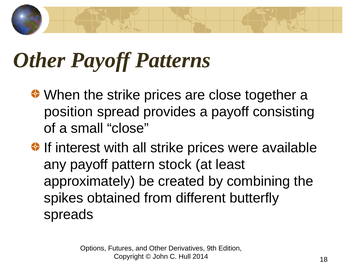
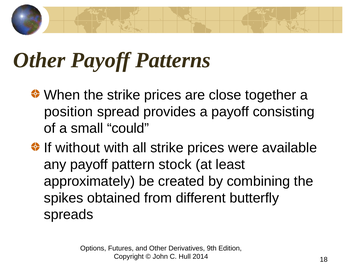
small close: close -> could (128, 129)
interest: interest -> without (78, 148)
